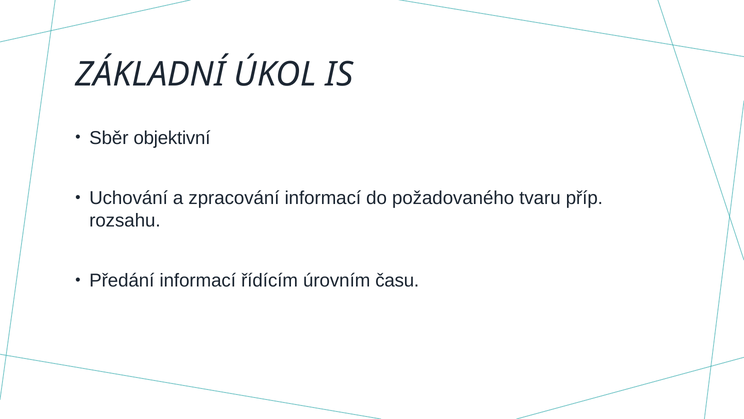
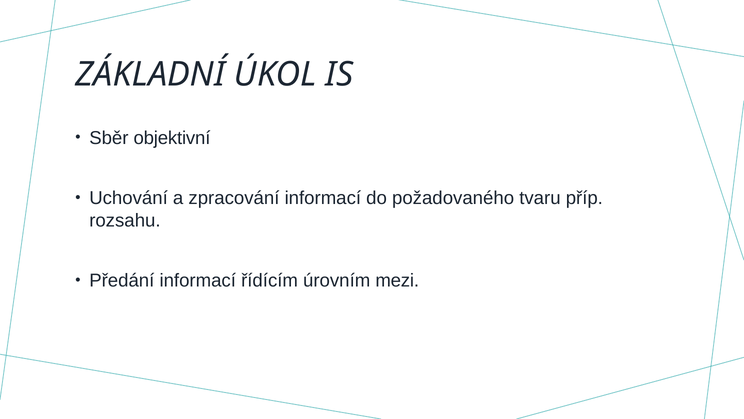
času: času -> mezi (397, 281)
